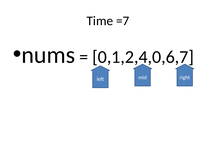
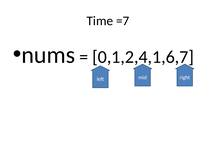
0,1,2,4,0,6,7: 0,1,2,4,0,6,7 -> 0,1,2,4,1,6,7 (143, 57)
